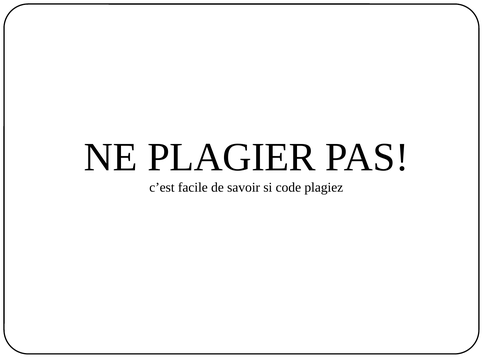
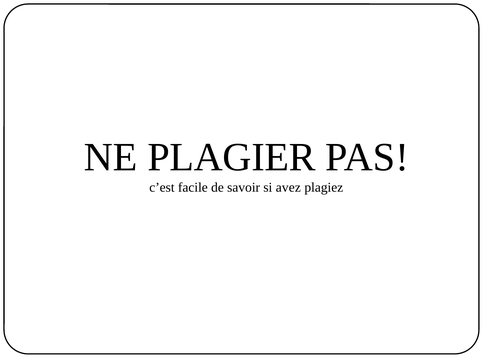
code: code -> avez (288, 188)
